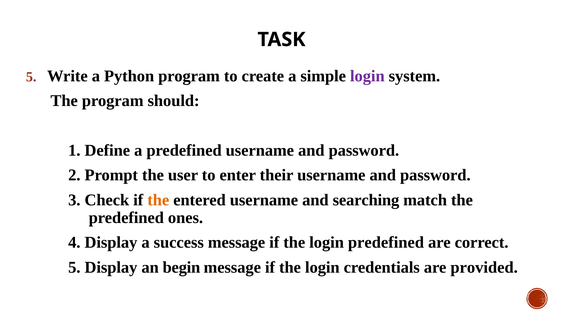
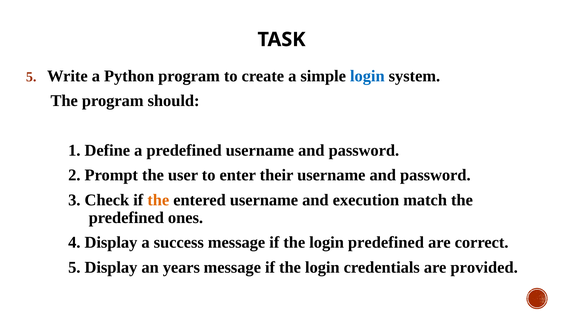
login colour: purple -> blue (367, 76)
searching: searching -> execution (366, 200)
begin: begin -> years (181, 267)
